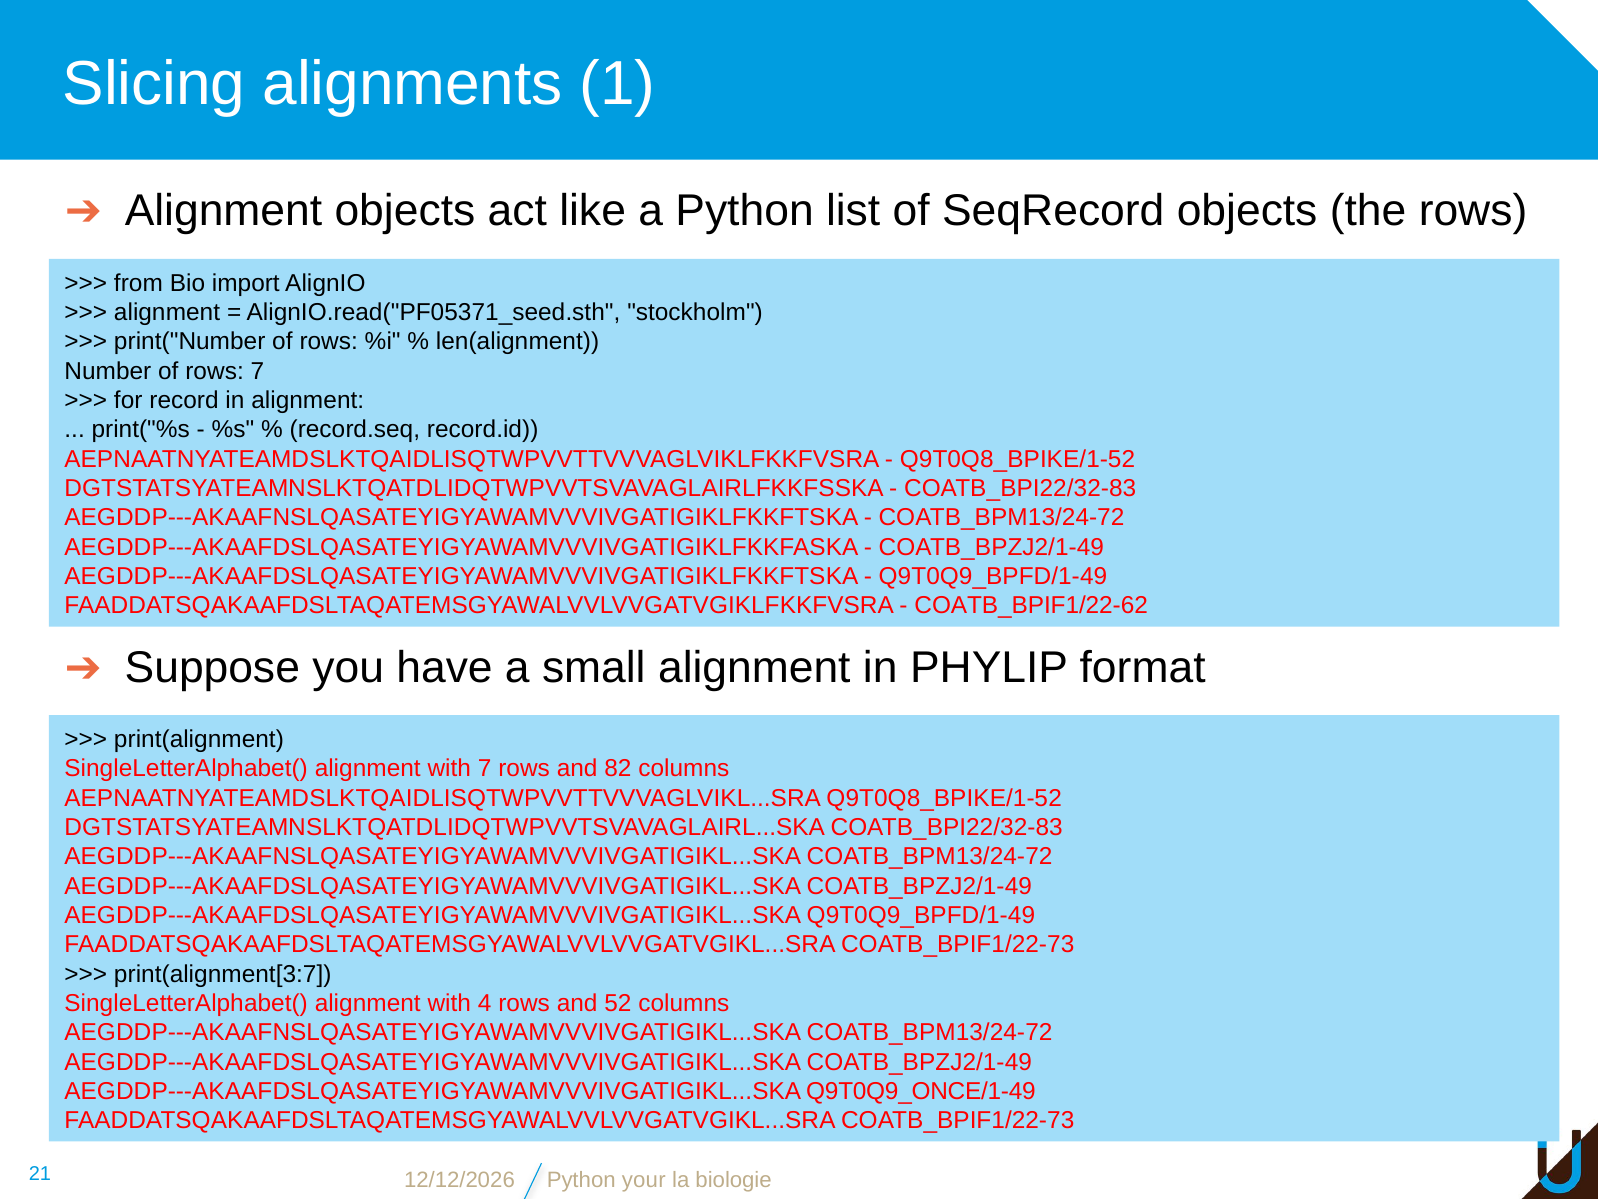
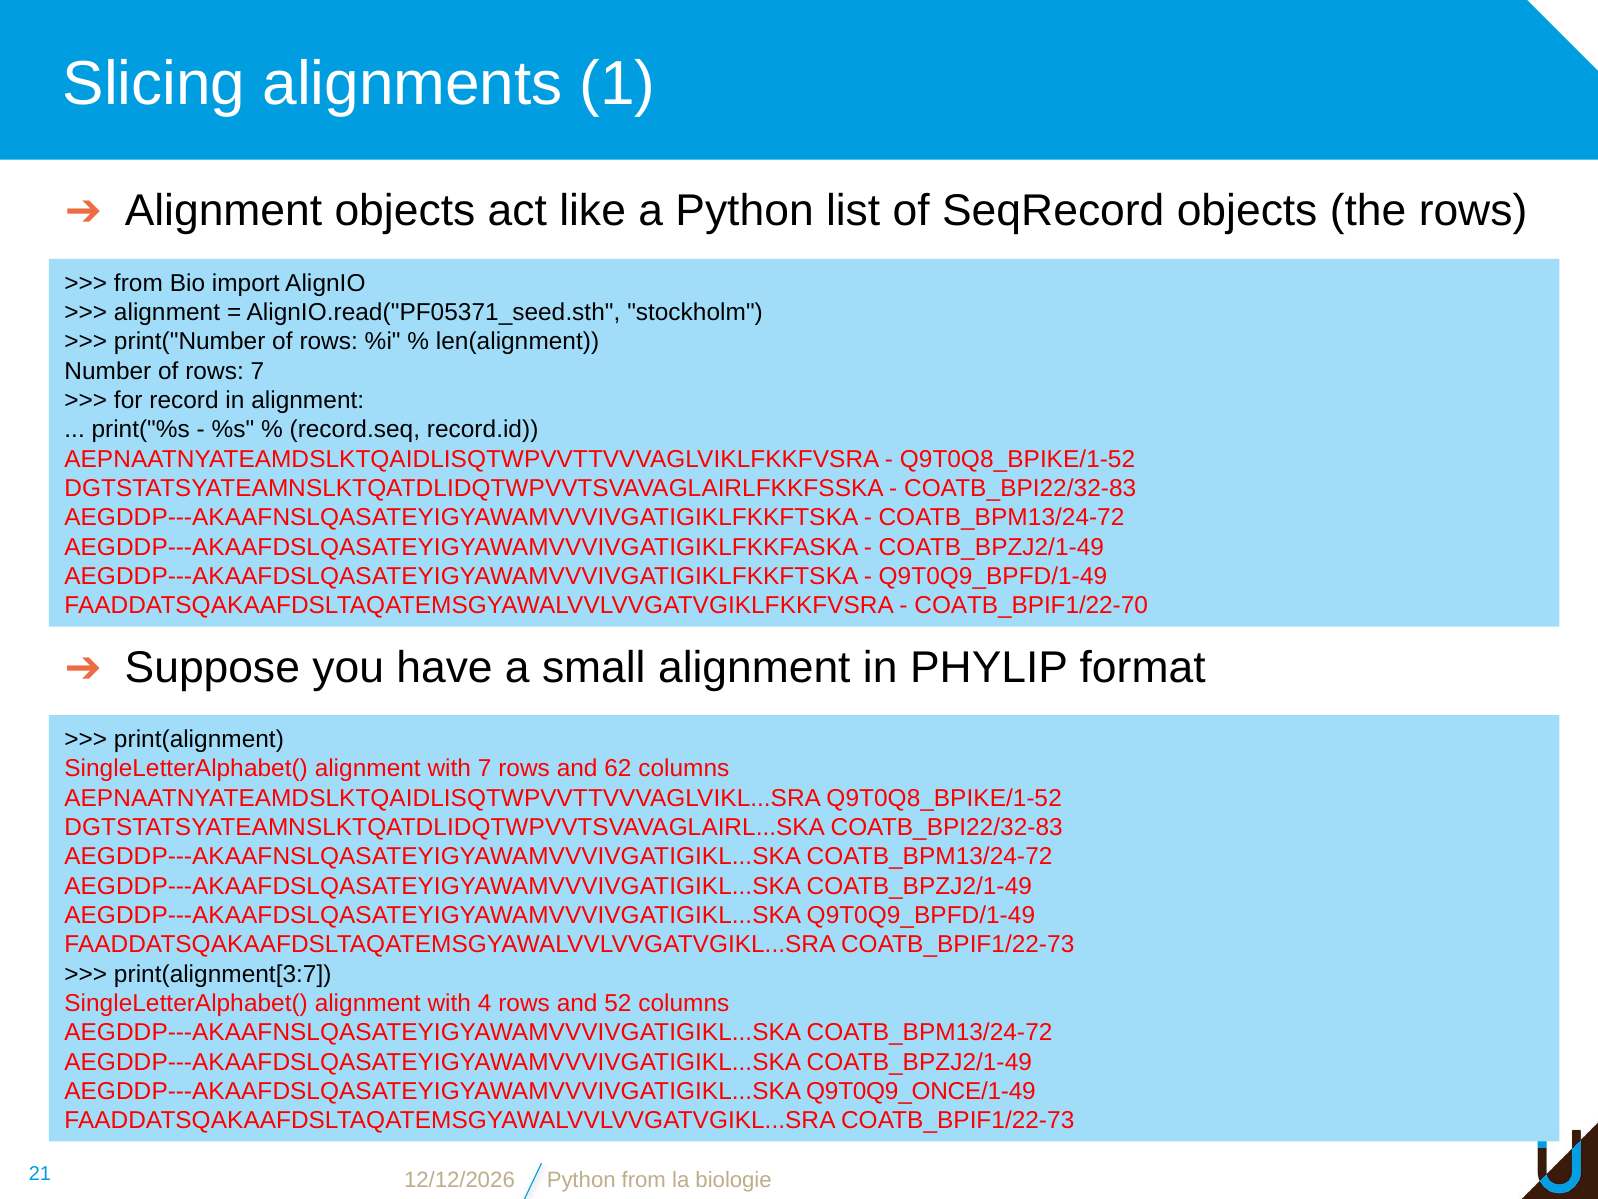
COATB_BPIF1/22-62: COATB_BPIF1/22-62 -> COATB_BPIF1/22-70 (1031, 606)
82: 82 -> 62 (618, 768)
Python your: your -> from (644, 1179)
